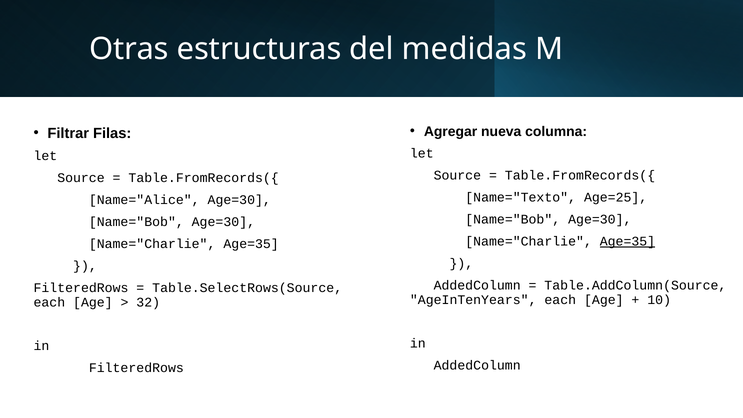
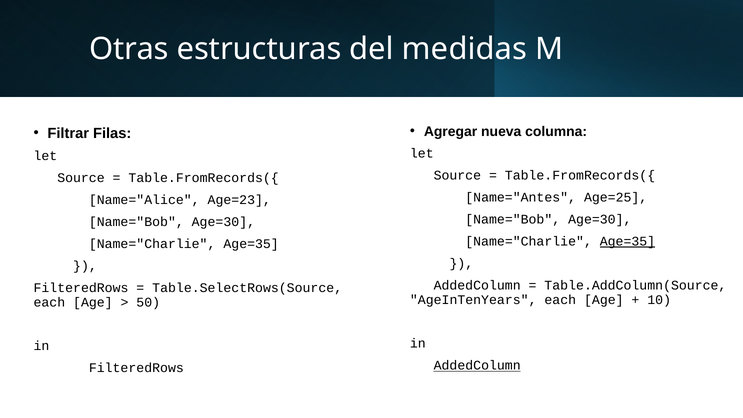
Name="Texto: Name="Texto -> Name="Antes (521, 197)
Name="Alice Age=30: Age=30 -> Age=23 (239, 200)
32: 32 -> 50 (148, 302)
AddedColumn underline: none -> present (477, 366)
